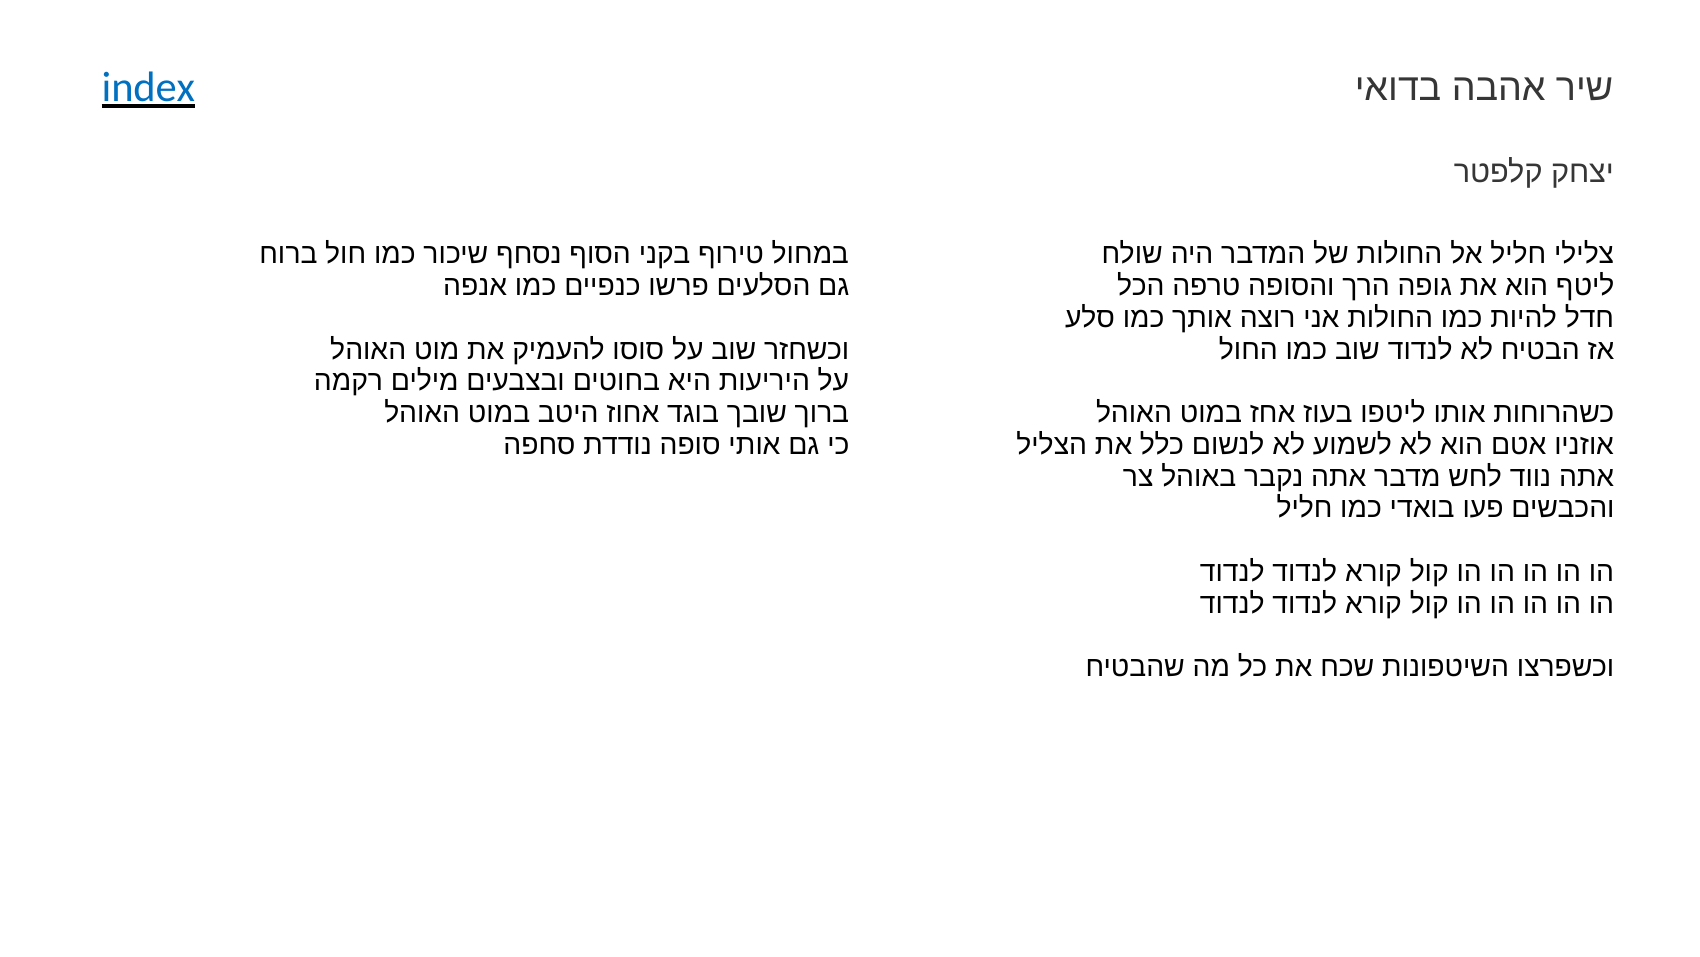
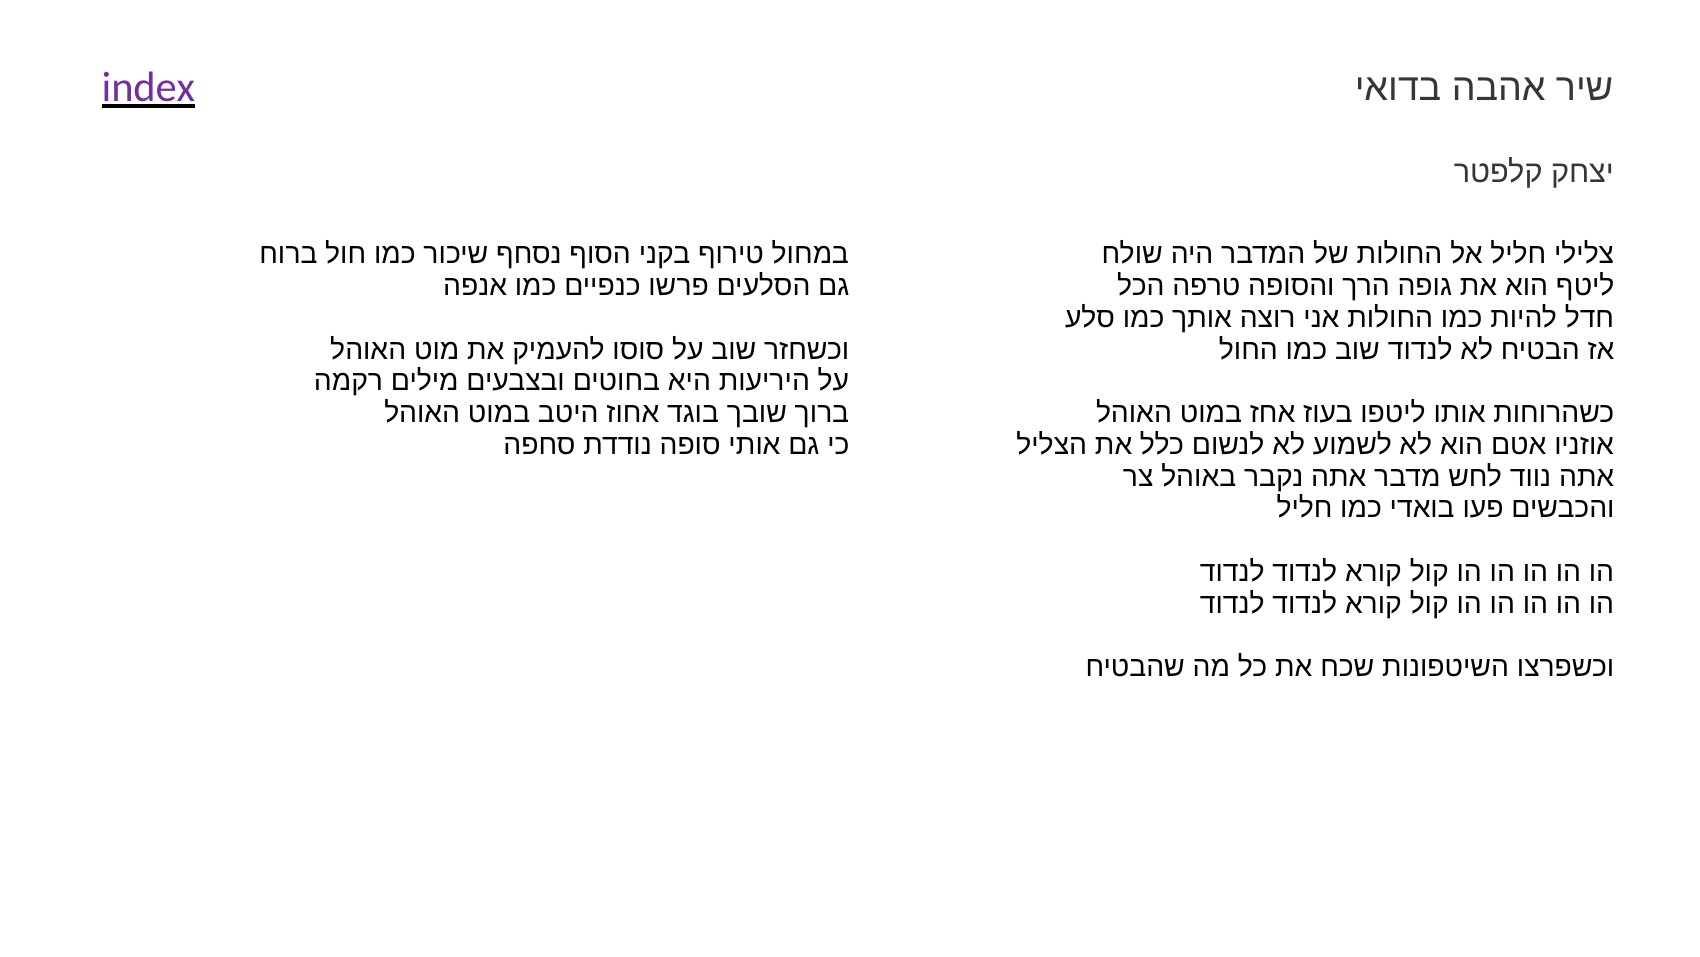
index colour: blue -> purple (148, 88)
